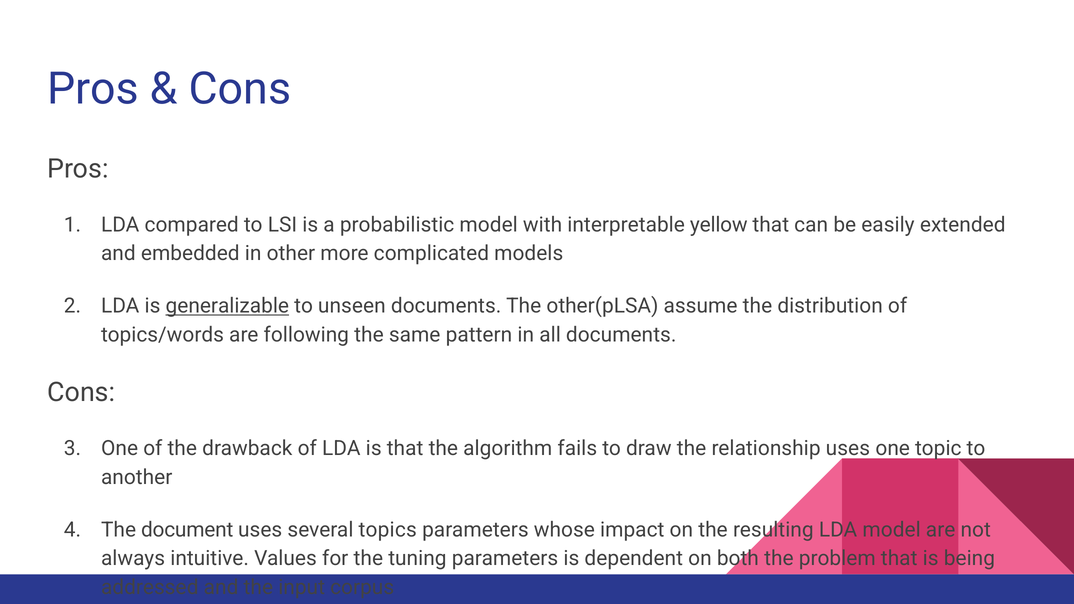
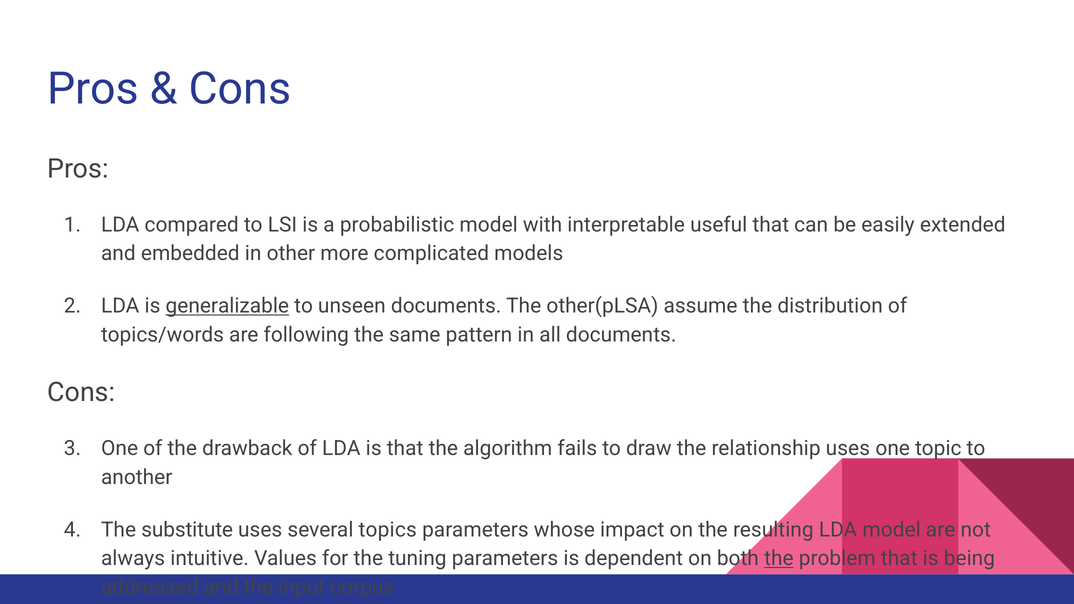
yellow: yellow -> useful (719, 225)
document: document -> substitute (187, 530)
the underline: none -> present (779, 559)
